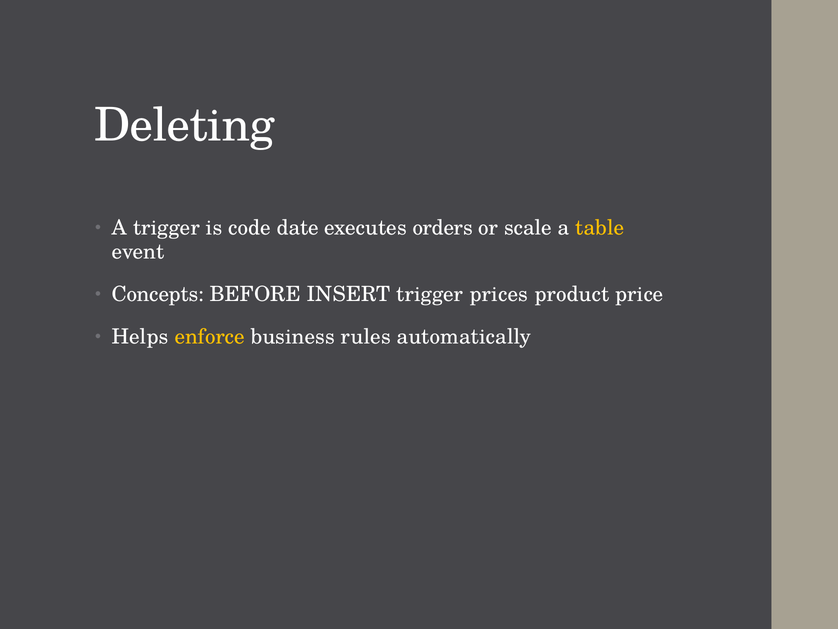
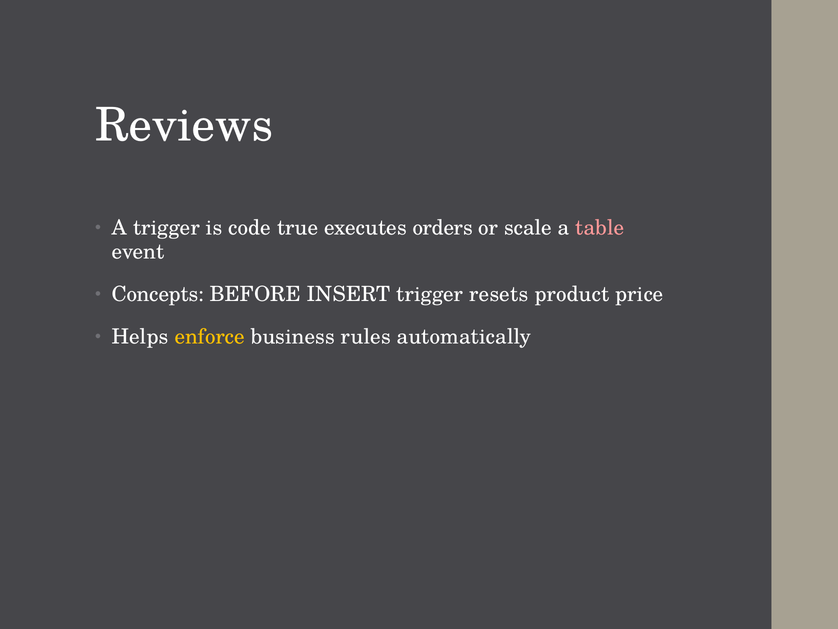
Deleting: Deleting -> Reviews (184, 125)
date: date -> true (298, 228)
table colour: yellow -> pink (600, 228)
prices: prices -> resets (499, 294)
